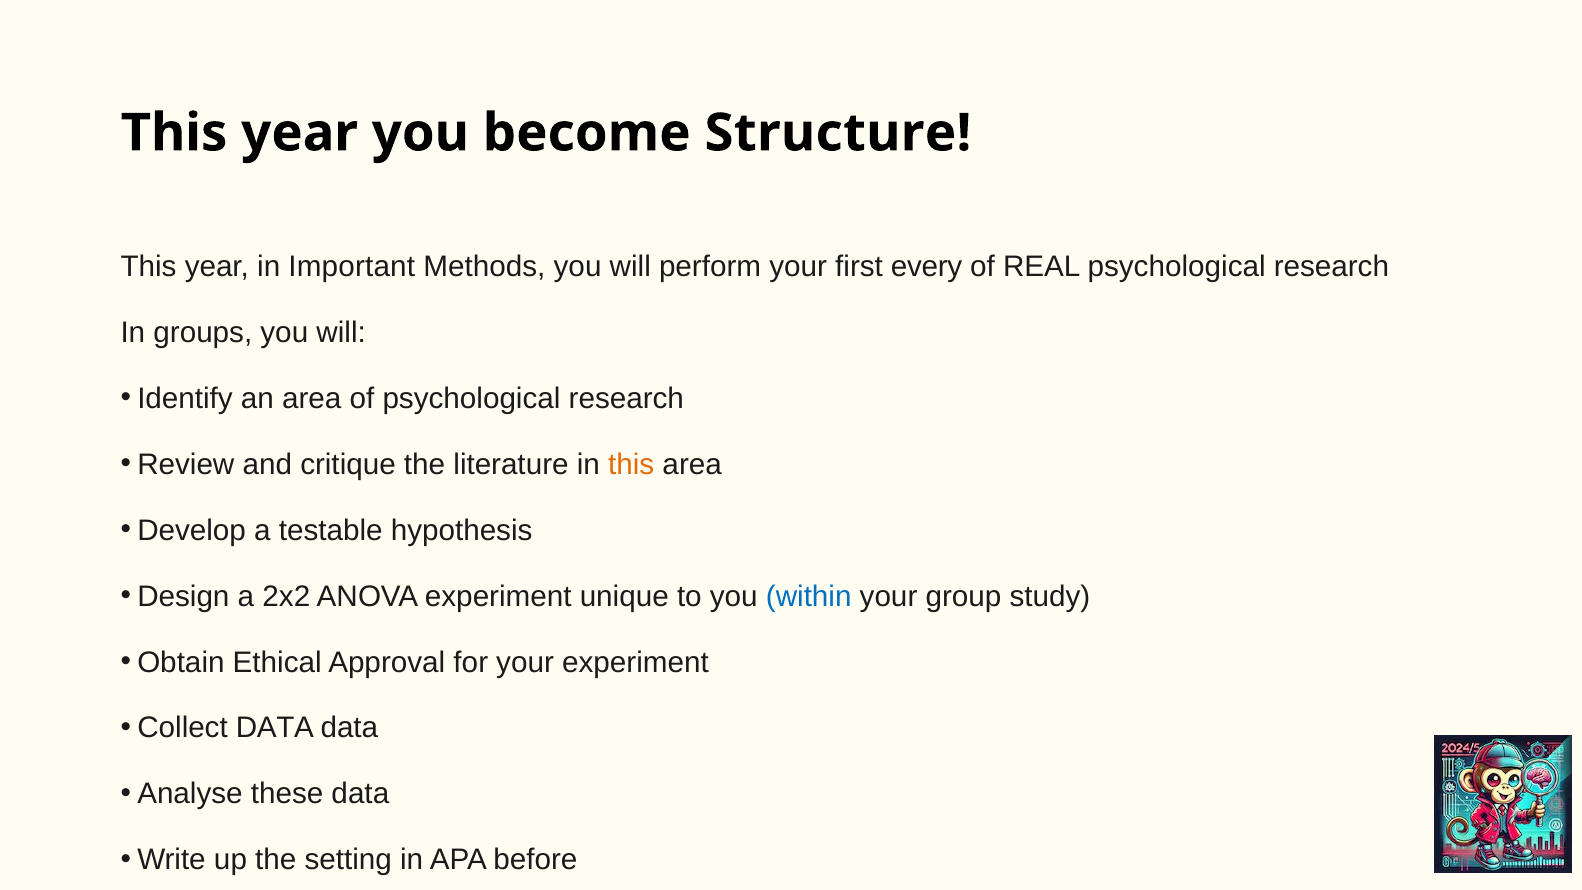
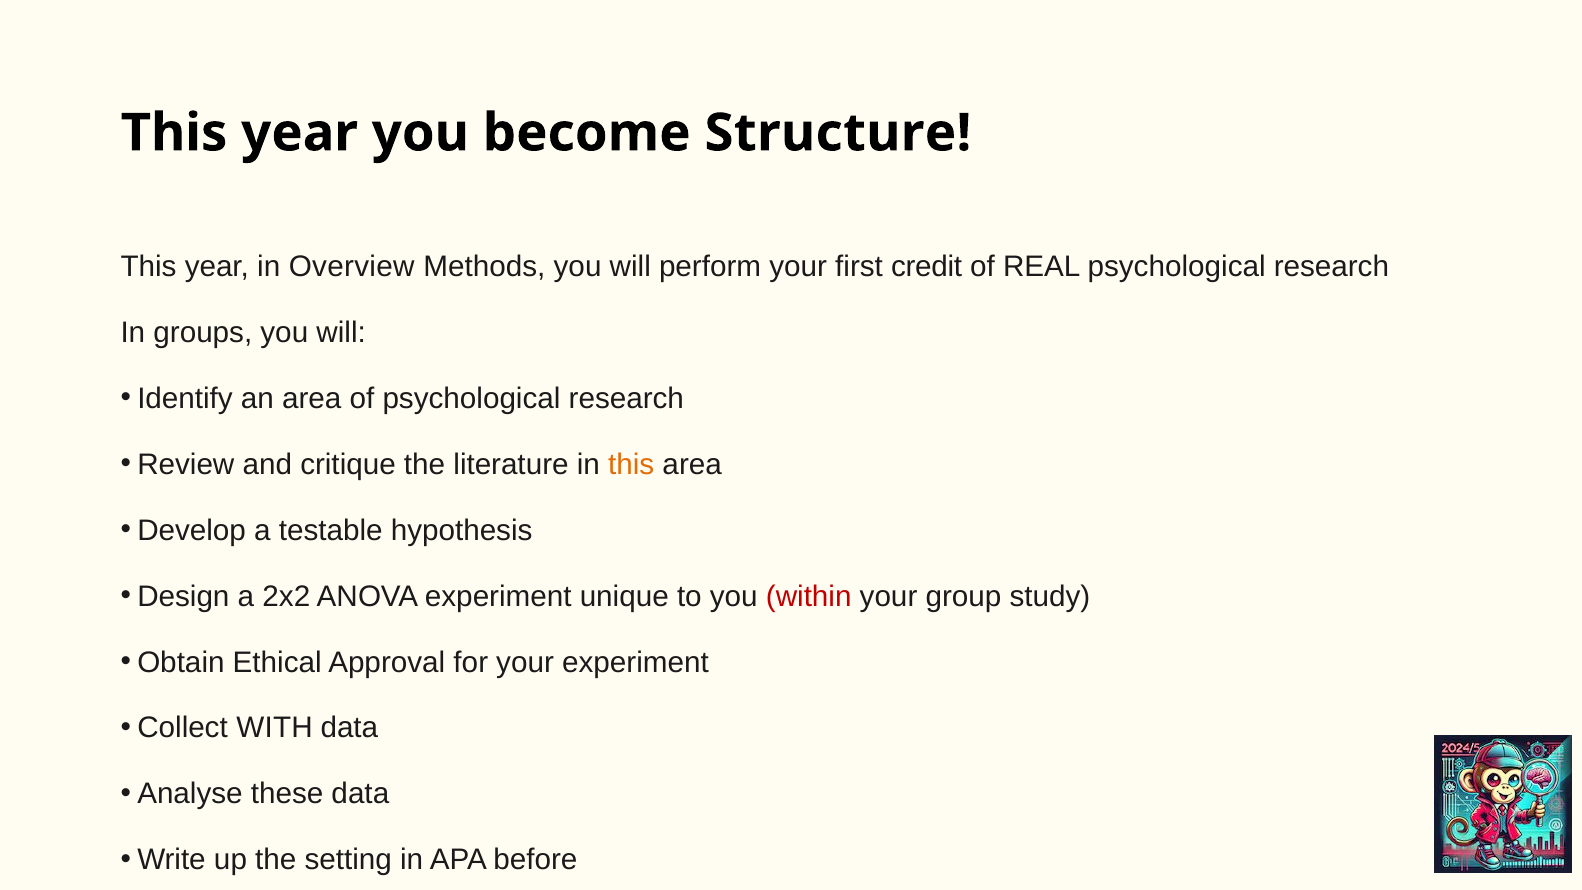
Important: Important -> Overview (352, 267)
every: every -> credit (927, 267)
within colour: blue -> red (809, 596)
Collect DATA: DATA -> WITH (275, 728)
